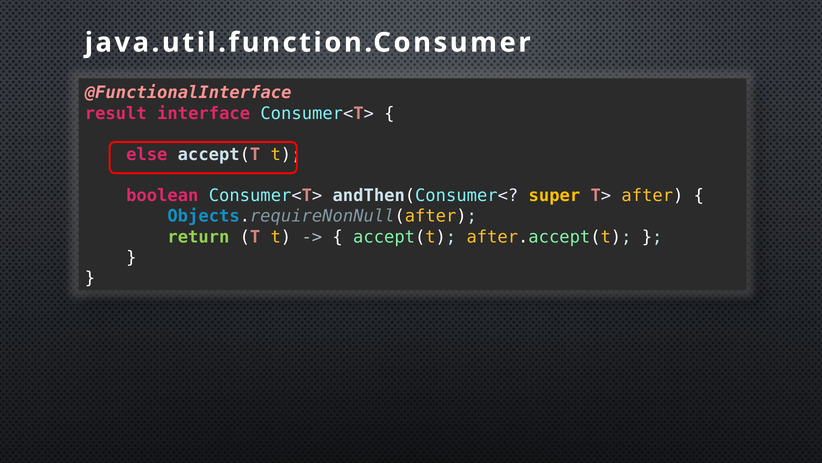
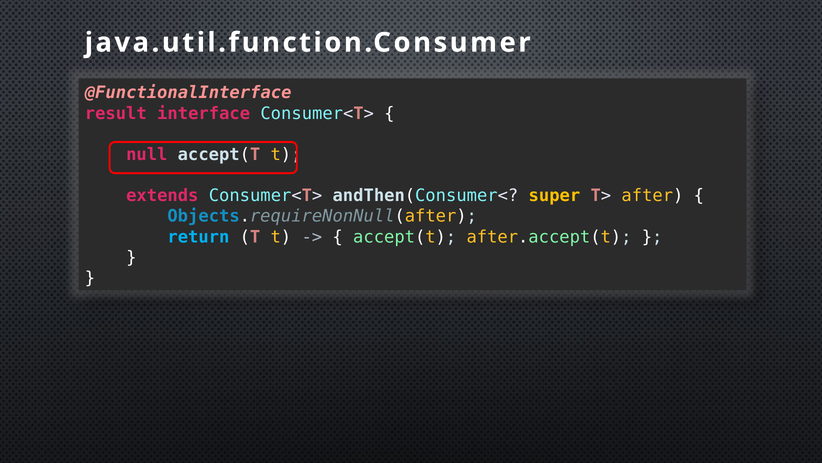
else: else -> null (147, 154)
boolean: boolean -> extends (162, 195)
return colour: light green -> light blue (198, 237)
